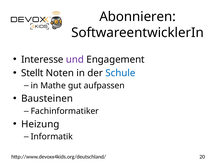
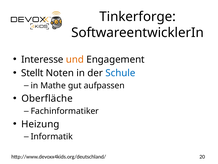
Abonnieren: Abonnieren -> Tinkerforge (138, 17)
und colour: purple -> orange (75, 59)
Bausteinen: Bausteinen -> Oberfläche (47, 98)
